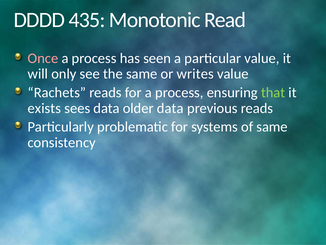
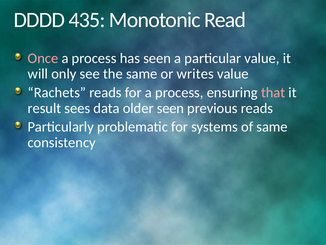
that colour: light green -> pink (273, 92)
exists: exists -> result (44, 108)
older data: data -> seen (170, 108)
